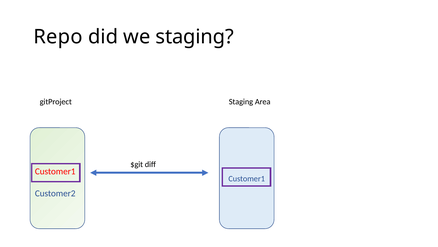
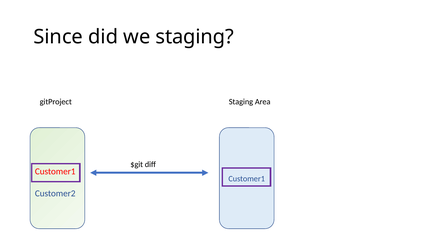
Repo: Repo -> Since (58, 37)
